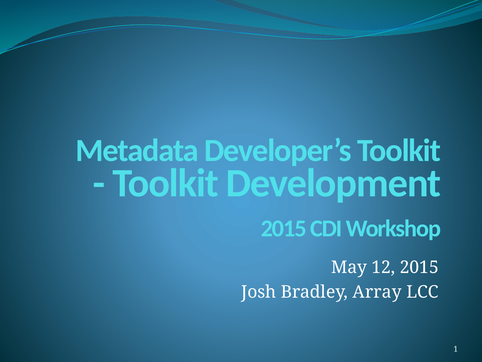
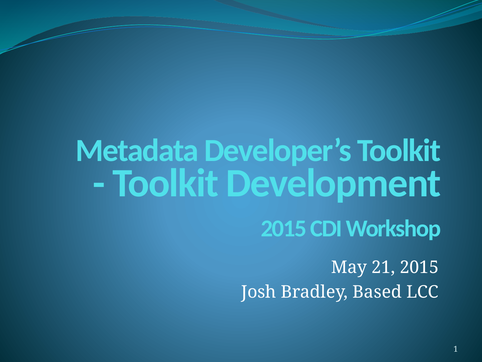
12: 12 -> 21 (383, 267)
Array: Array -> Based (377, 292)
